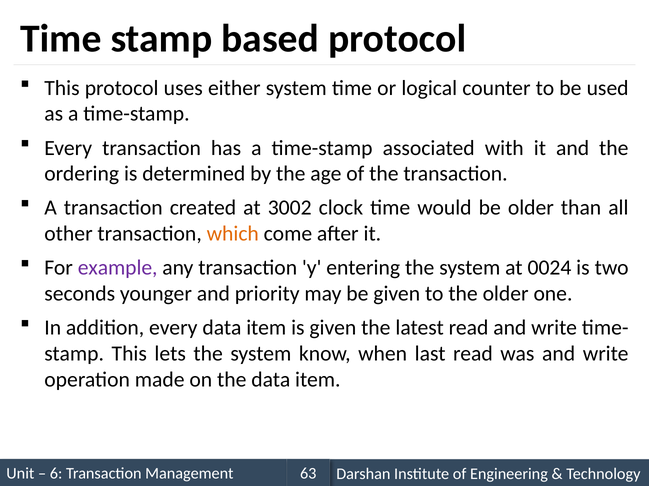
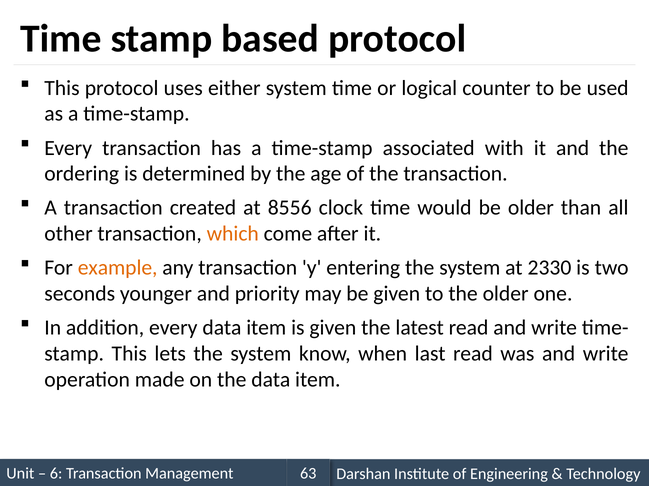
3002: 3002 -> 8556 (290, 208)
example colour: purple -> orange (118, 268)
0024: 0024 -> 2330 (549, 268)
